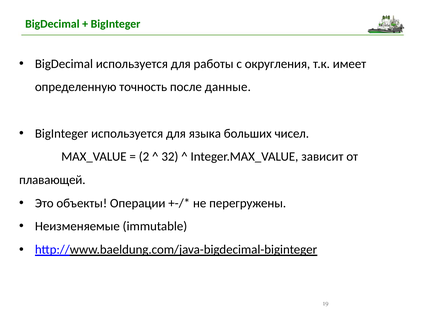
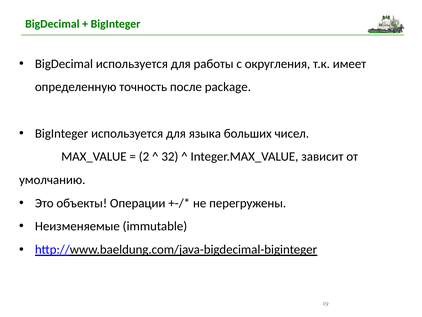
данные: данные -> package (228, 87)
плавающей: плавающей -> умолчанию (52, 180)
